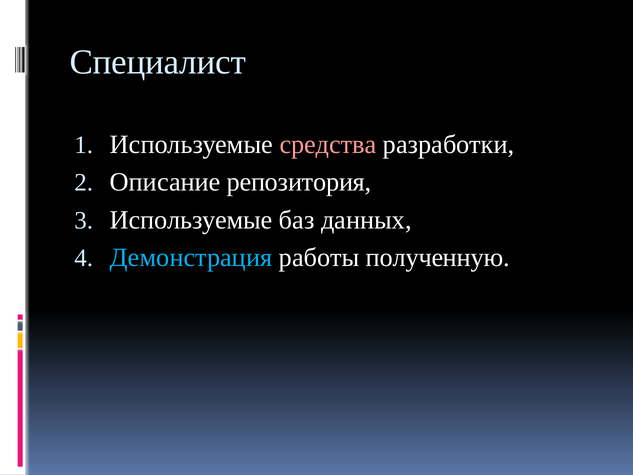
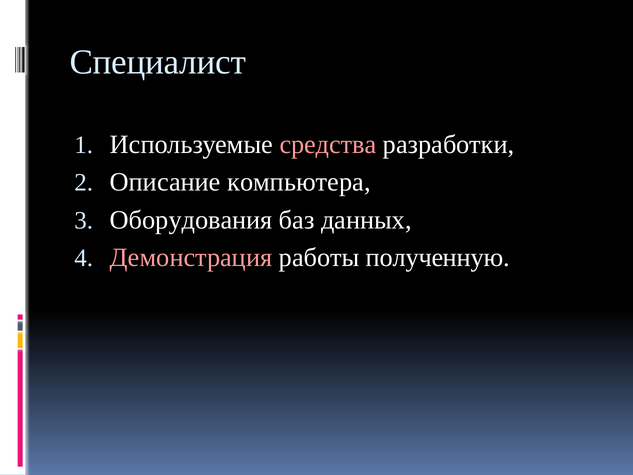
репозитория: репозитория -> компьютера (299, 182)
Используемые: Используемые -> Оборудования (191, 220)
Демонстрация colour: light blue -> pink (191, 258)
